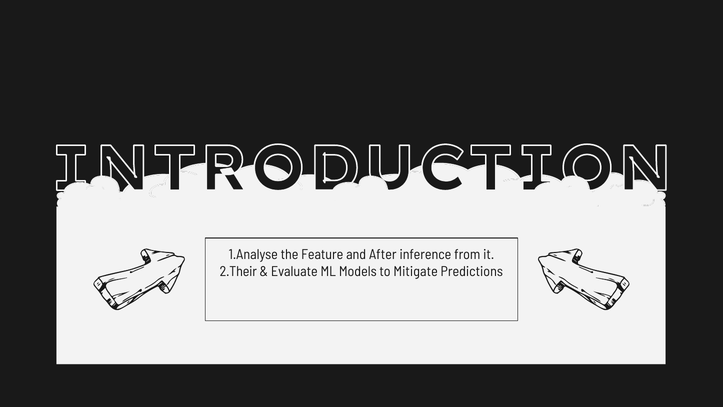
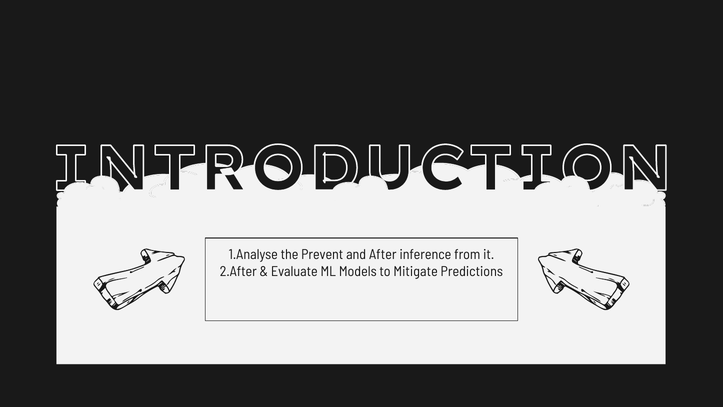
Feature: Feature -> Prevent (322, 255)
2.Their: 2.Their -> 2.After (238, 271)
